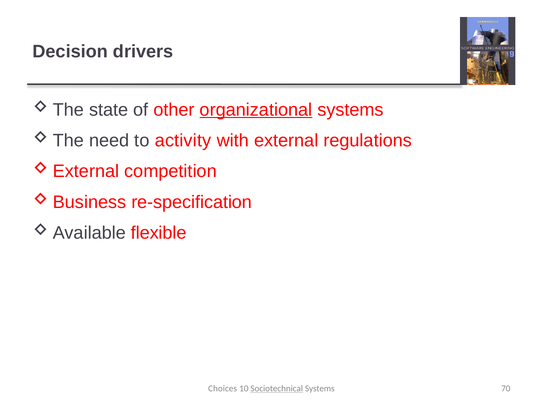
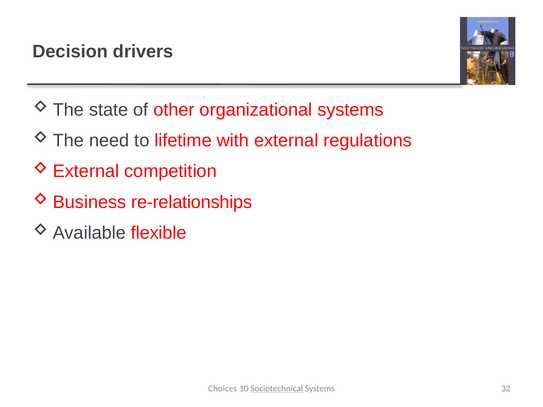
organizational underline: present -> none (256, 110)
activity: activity -> lifetime (183, 141)
re-specification: re-specification -> re-relationships (192, 202)
70: 70 -> 32 (506, 389)
